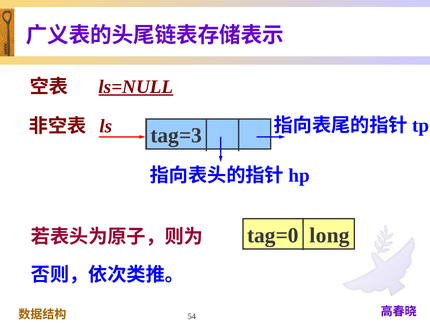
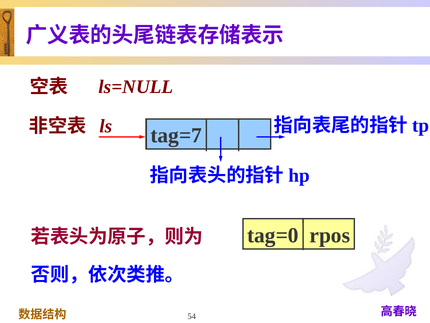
ls=NULL underline: present -> none (136, 87)
tag=3: tag=3 -> tag=7 (176, 135)
long: long -> rpos (330, 235)
